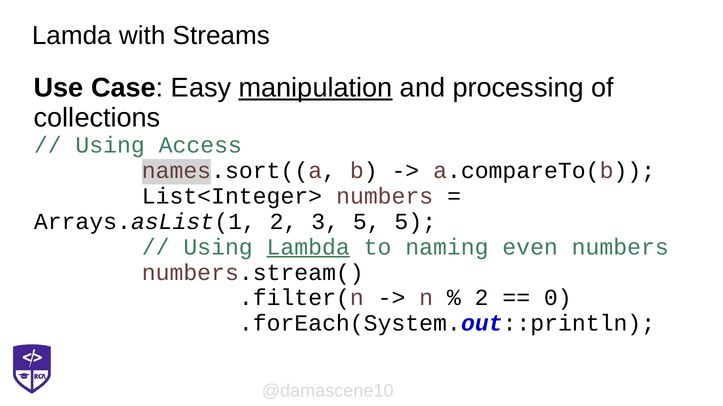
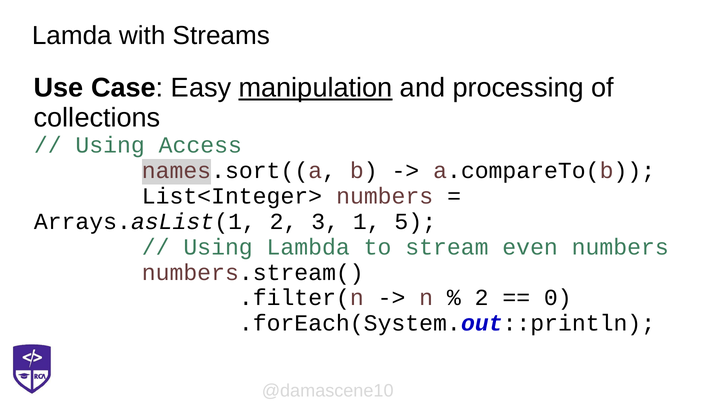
3 5: 5 -> 1 (367, 222)
Lambda underline: present -> none (308, 247)
naming: naming -> stream (447, 247)
